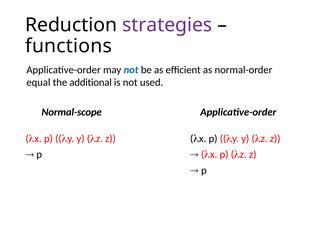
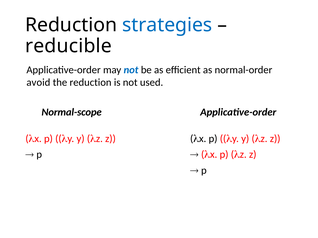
strategies colour: purple -> blue (167, 25)
functions: functions -> reducible (69, 46)
equal: equal -> avoid (38, 83)
the additional: additional -> reduction (91, 83)
